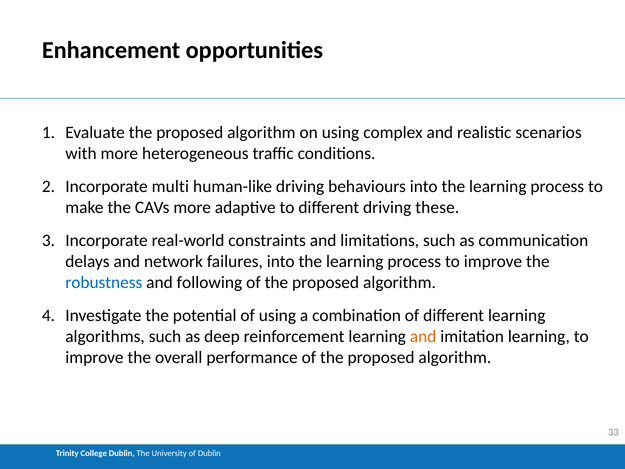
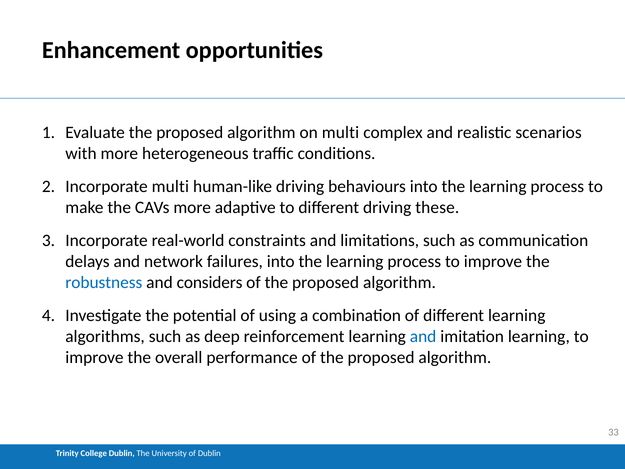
on using: using -> multi (340, 133)
following: following -> considers (210, 282)
and colour: orange -> blue (423, 336)
